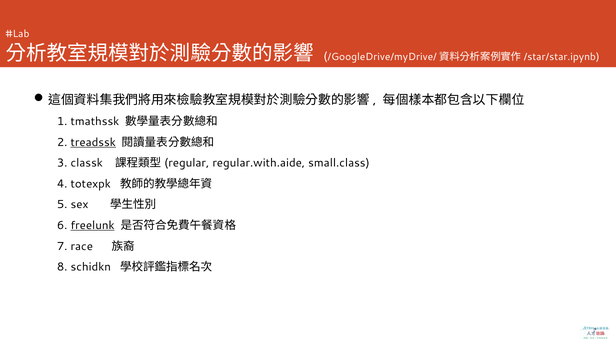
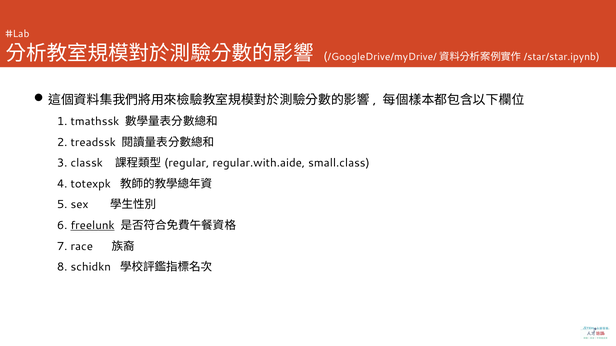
treadssk underline: present -> none (93, 143)
